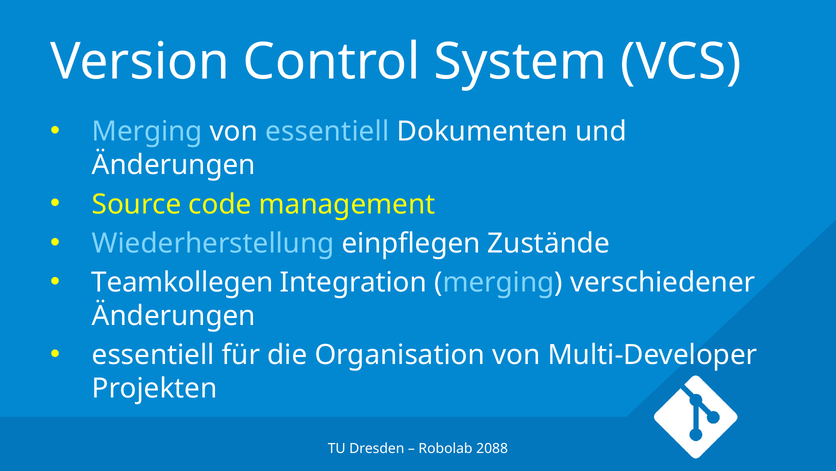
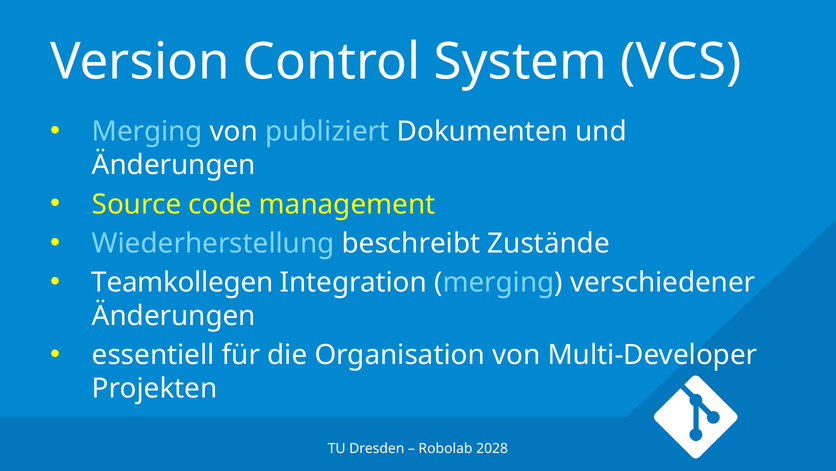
von essentiell: essentiell -> publiziert (327, 132)
einpflegen: einpflegen -> beschreibt (411, 243)
2088: 2088 -> 2028 (492, 448)
